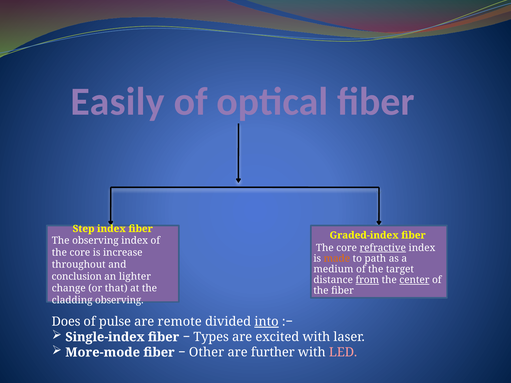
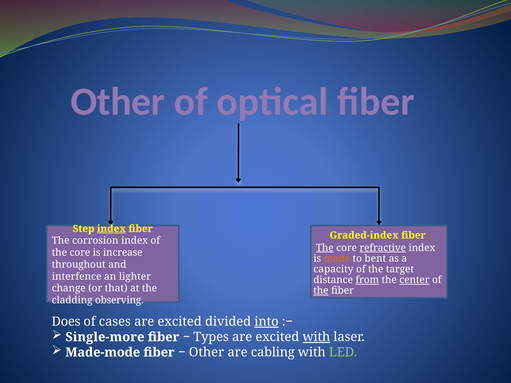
Easily: Easily -> Other (118, 102)
index underline: none -> present (111, 229)
The observing: observing -> corrosion (95, 241)
The underline: none -> present (325, 248)
path: path -> bent (375, 259)
medium: medium -> capacity (333, 269)
conclusion: conclusion -> interfence (77, 277)
the underline: none -> present (321, 291)
pulse: pulse -> cases (115, 322)
remote: remote -> excited (180, 322)
Single-index: Single-index -> Single-more (105, 337)
with underline: none -> present (316, 337)
More-mode: More-mode -> Made-mode (103, 353)
further: further -> cabling (273, 353)
LED colour: pink -> light green (343, 353)
